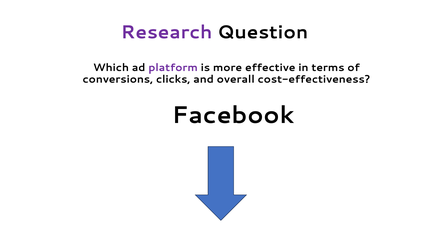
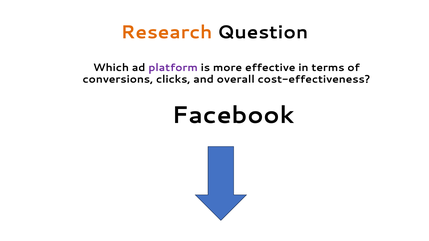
Research colour: purple -> orange (167, 32)
